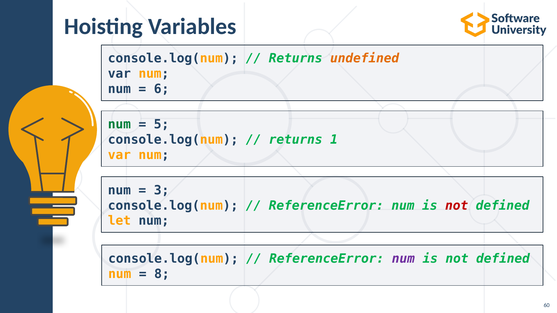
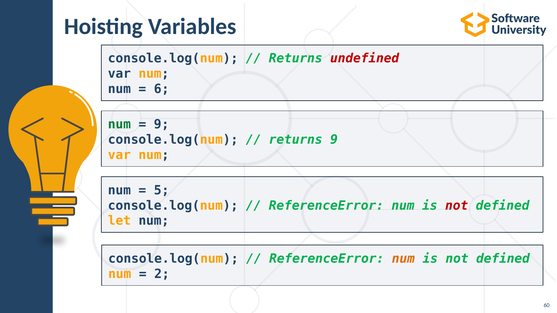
undefined colour: orange -> red (365, 58)
5: 5 -> 9 (161, 124)
returns 1: 1 -> 9 (334, 140)
3: 3 -> 5 (162, 190)
num colour: purple -> orange (403, 259)
8: 8 -> 2 (162, 274)
